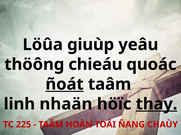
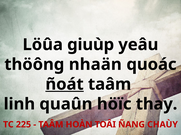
chieáu: chieáu -> nhaän (95, 65)
nhaän: nhaän -> quaûn (66, 105)
thay underline: present -> none (157, 105)
